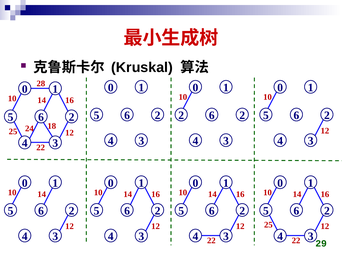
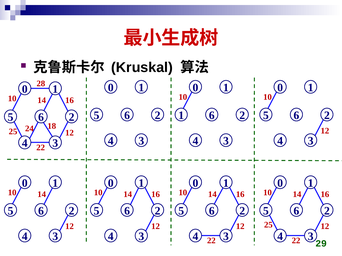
2 2: 2 -> 1 (181, 116)
